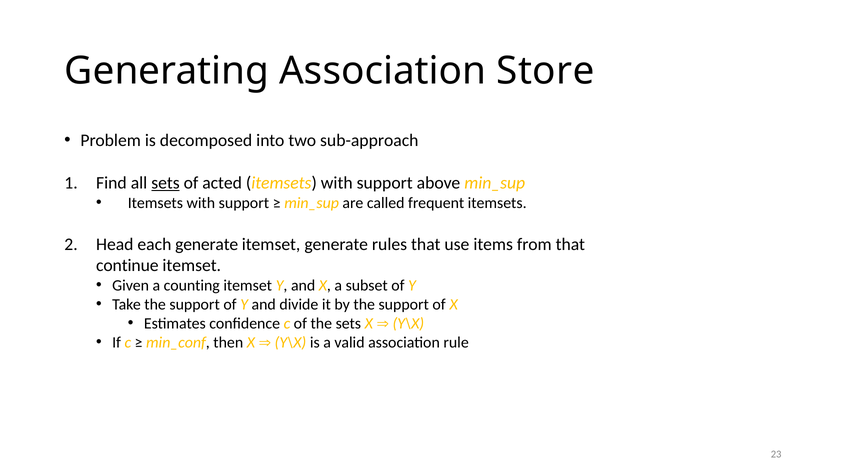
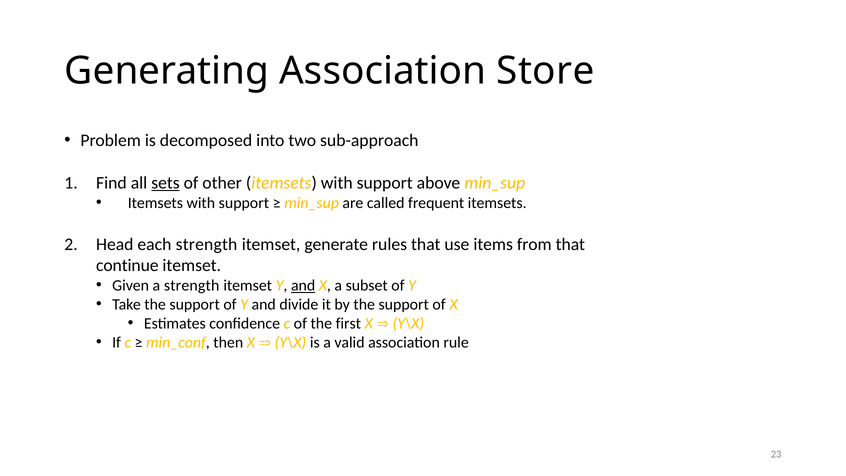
acted: acted -> other (222, 183)
each generate: generate -> strength (207, 244)
a counting: counting -> strength (192, 285)
and underline: none -> present (303, 285)
the sets: sets -> first (348, 323)
